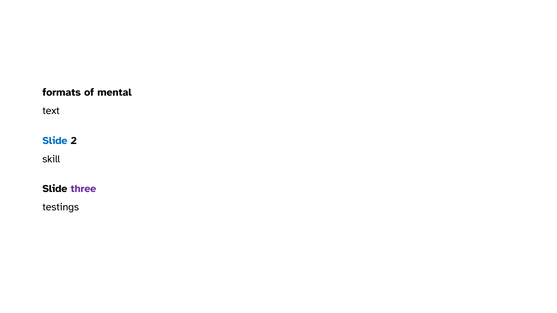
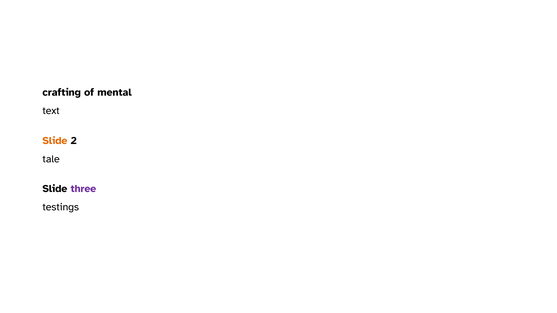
formats: formats -> crafting (62, 92)
Slide colour: blue -> orange (55, 141)
skill: skill -> tale (51, 159)
